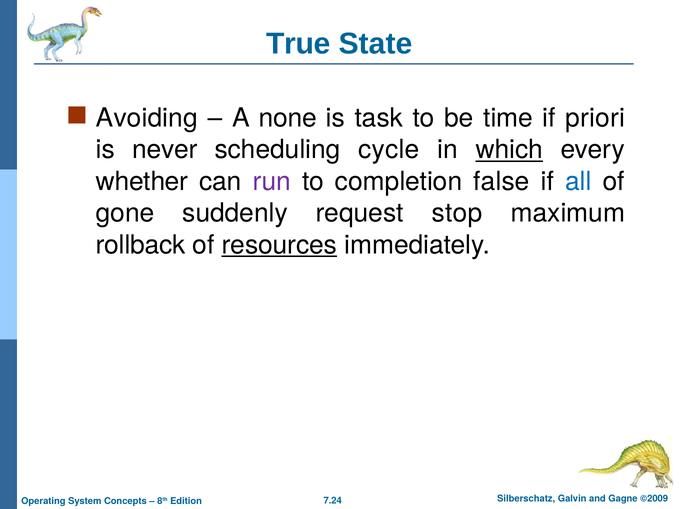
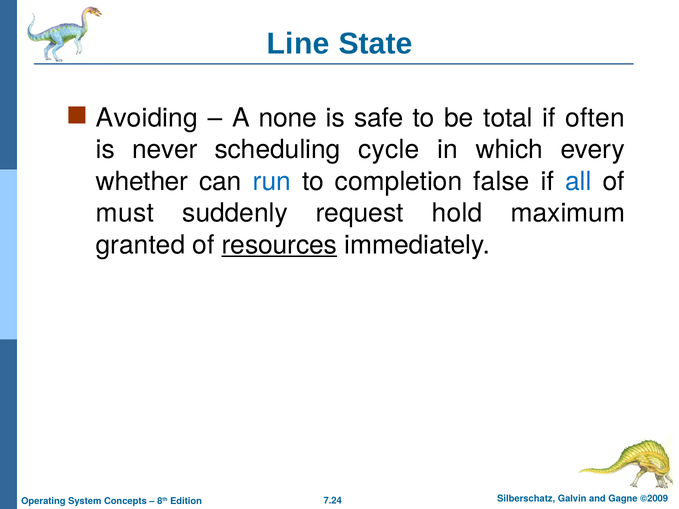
True: True -> Line (298, 44)
task: task -> safe (379, 118)
time: time -> total (508, 118)
priori: priori -> often (595, 118)
which underline: present -> none (509, 150)
run colour: purple -> blue (272, 182)
gone: gone -> must (125, 213)
stop: stop -> hold (457, 213)
rollback: rollback -> granted (140, 245)
